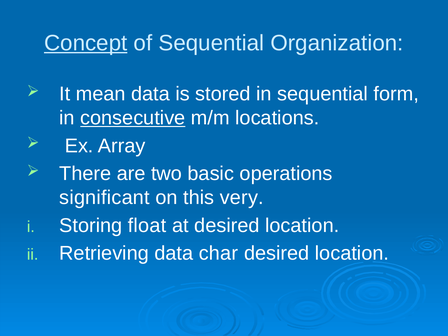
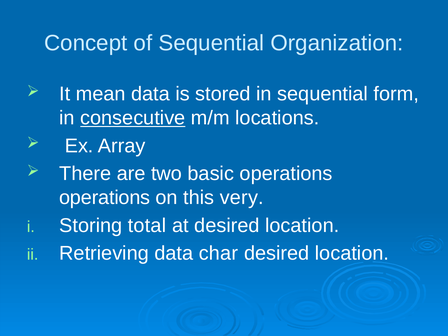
Concept underline: present -> none (86, 43)
significant: significant -> operations (105, 198)
float: float -> total (147, 225)
